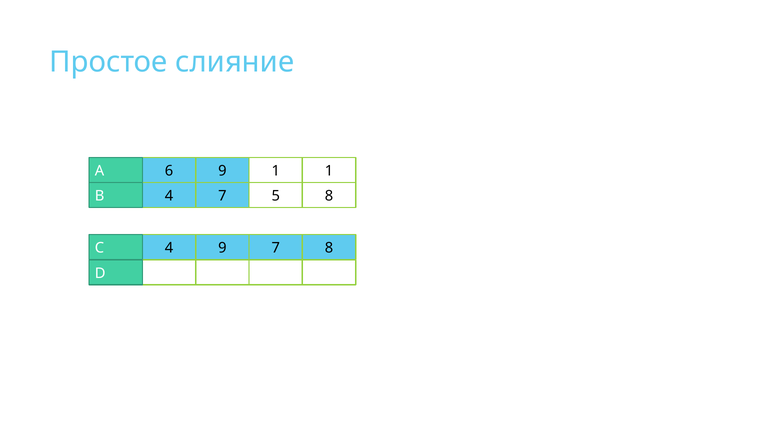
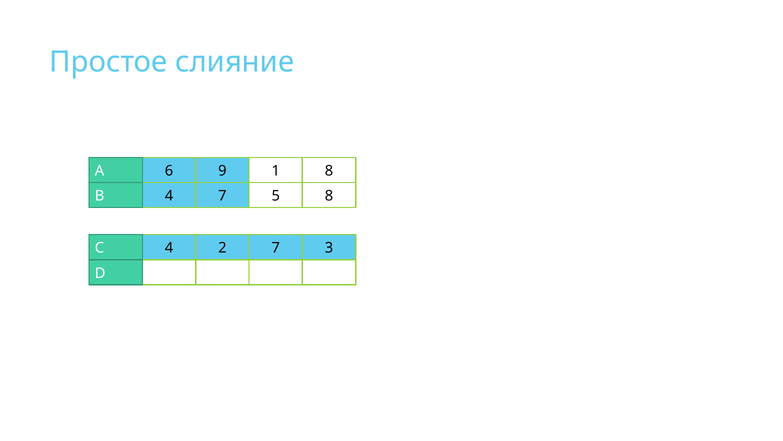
1 1: 1 -> 8 (329, 171)
4 9: 9 -> 2 (222, 248)
7 8: 8 -> 3 (329, 248)
